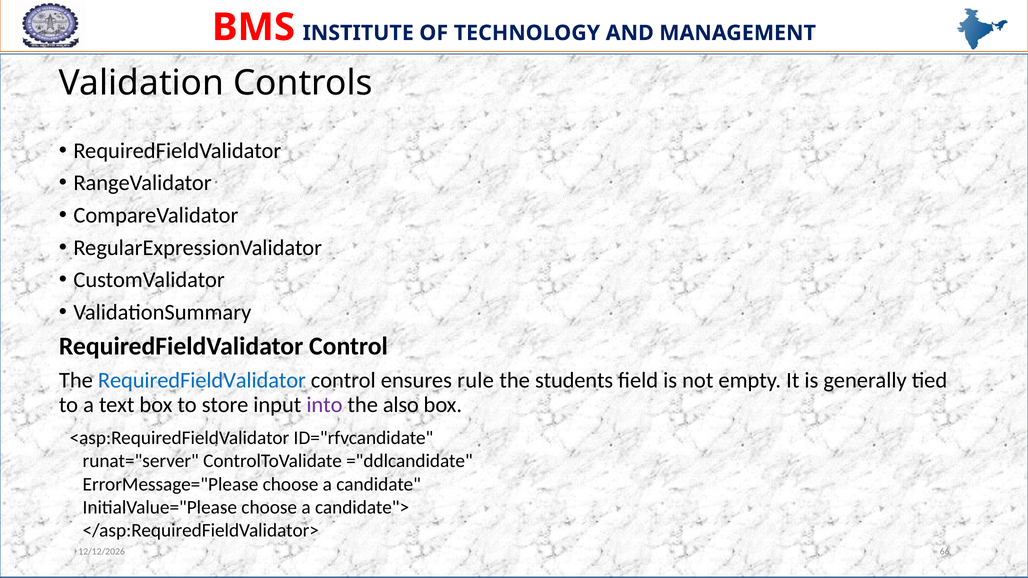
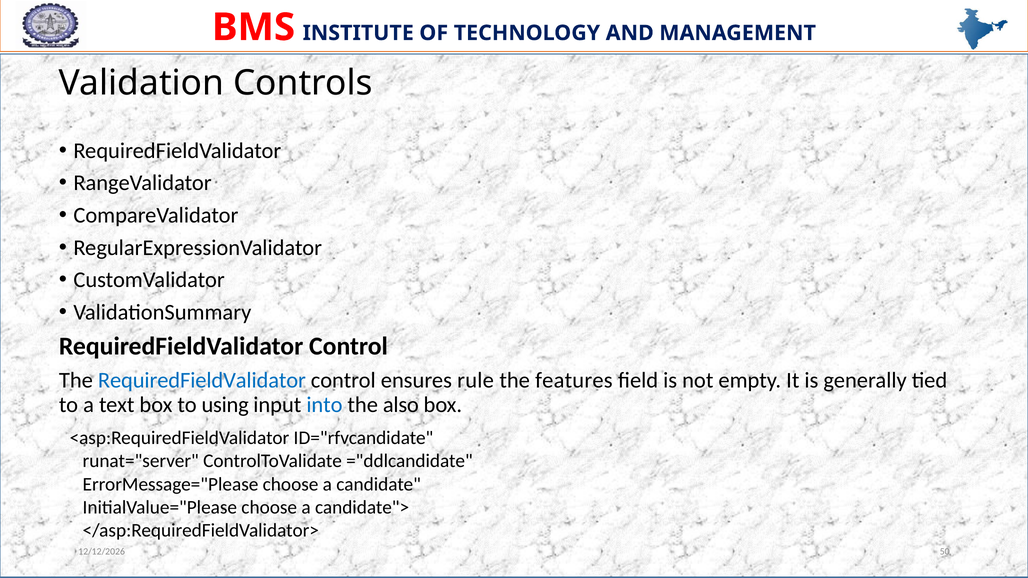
students: students -> features (574, 380)
store: store -> using (225, 405)
into colour: purple -> blue (324, 405)
66: 66 -> 50 (945, 552)
